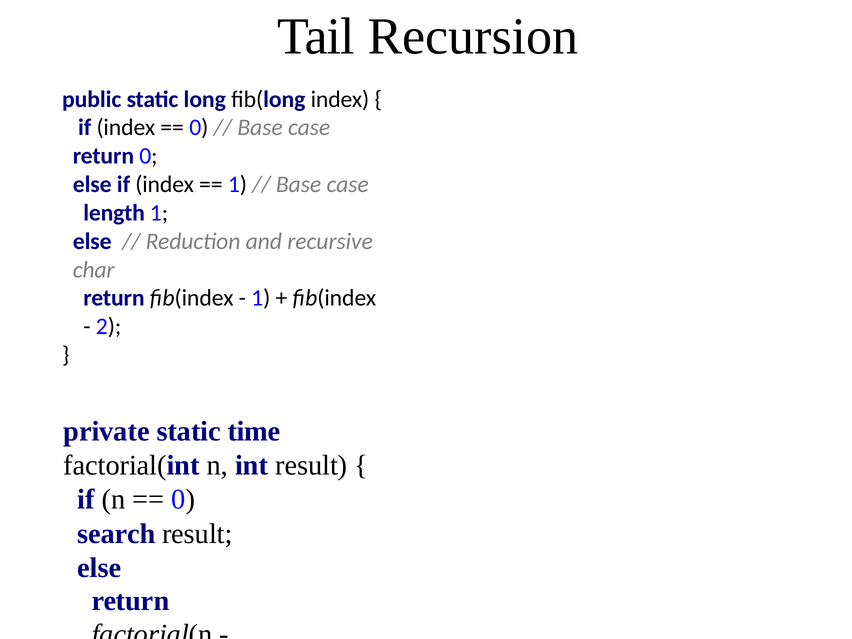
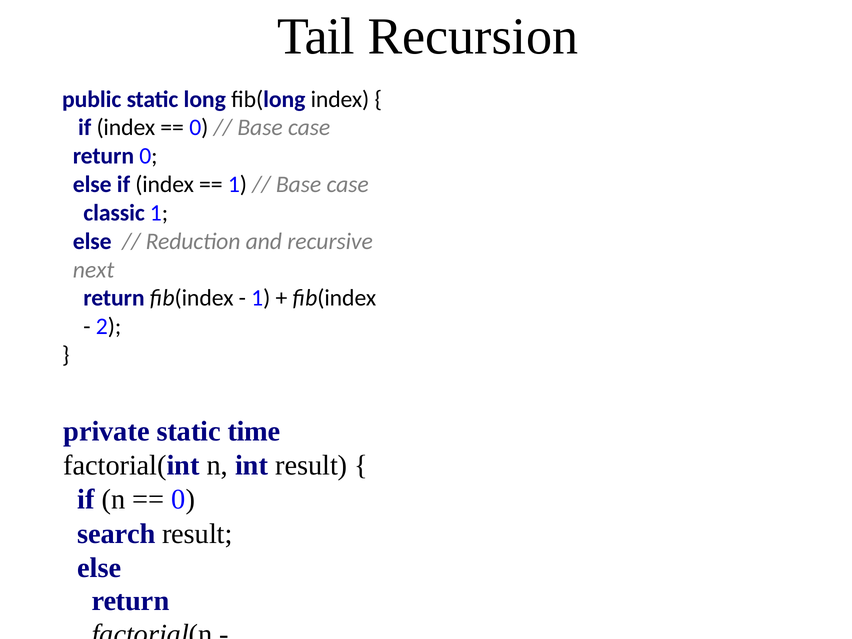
length: length -> classic (114, 213)
char: char -> next (94, 270)
